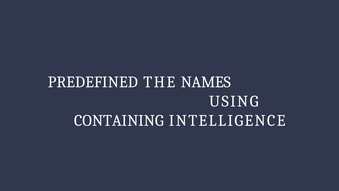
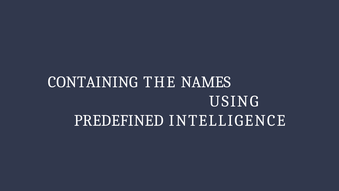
PREDEFINED: PREDEFINED -> CONTAINING (93, 82)
CONTAINING: CONTAINING -> PREDEFINED (119, 120)
